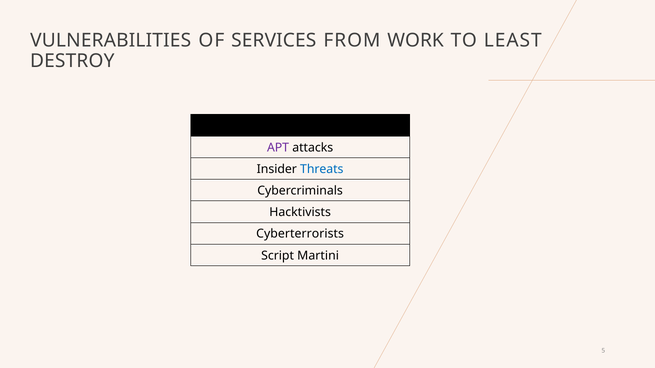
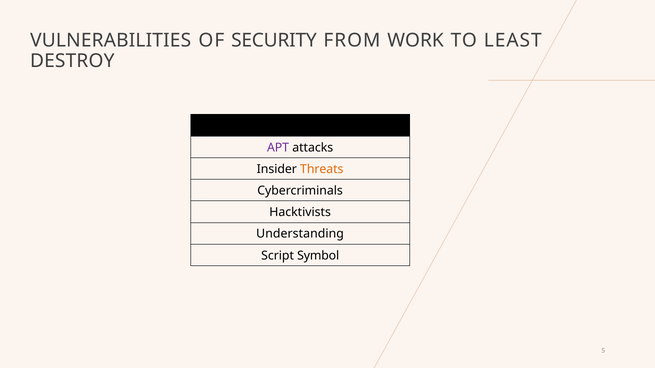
SERVICES: SERVICES -> SECURITY (274, 40)
Threats colour: blue -> orange (322, 169)
Cyberterrorists: Cyberterrorists -> Understanding (300, 234)
Martini: Martini -> Symbol (318, 256)
